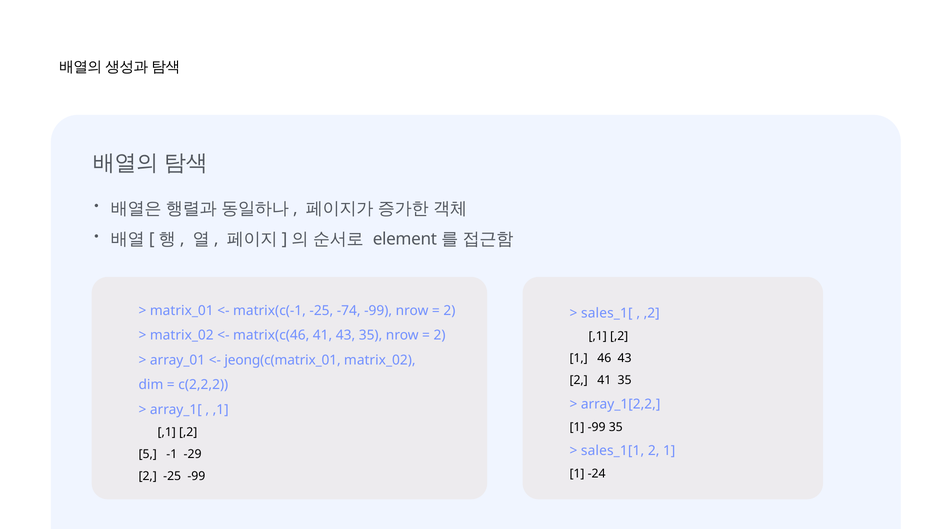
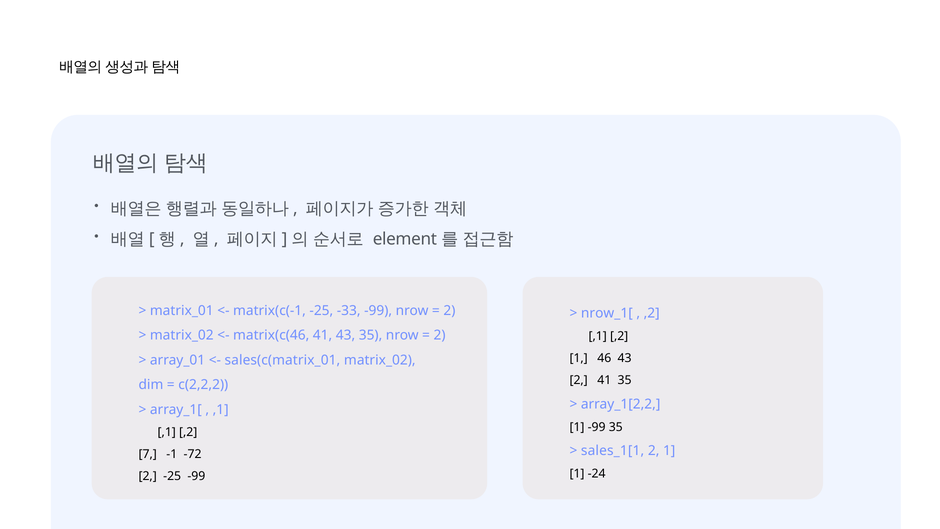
-74: -74 -> -33 (349, 311)
sales_1[: sales_1[ -> nrow_1[ (607, 313)
jeong(c(matrix_01: jeong(c(matrix_01 -> sales(c(matrix_01 (282, 360)
5: 5 -> 7 (148, 454)
-29: -29 -> -72 (193, 454)
